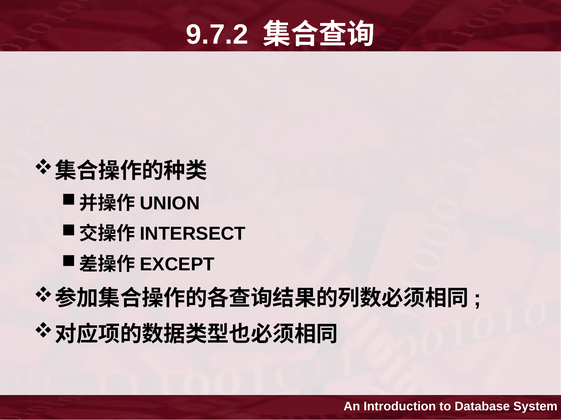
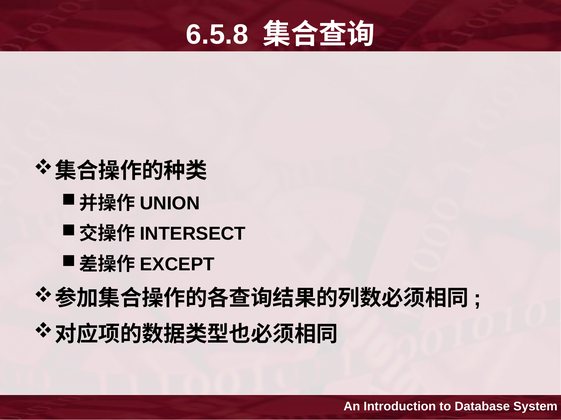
9.7.2: 9.7.2 -> 6.5.8 (217, 35)
